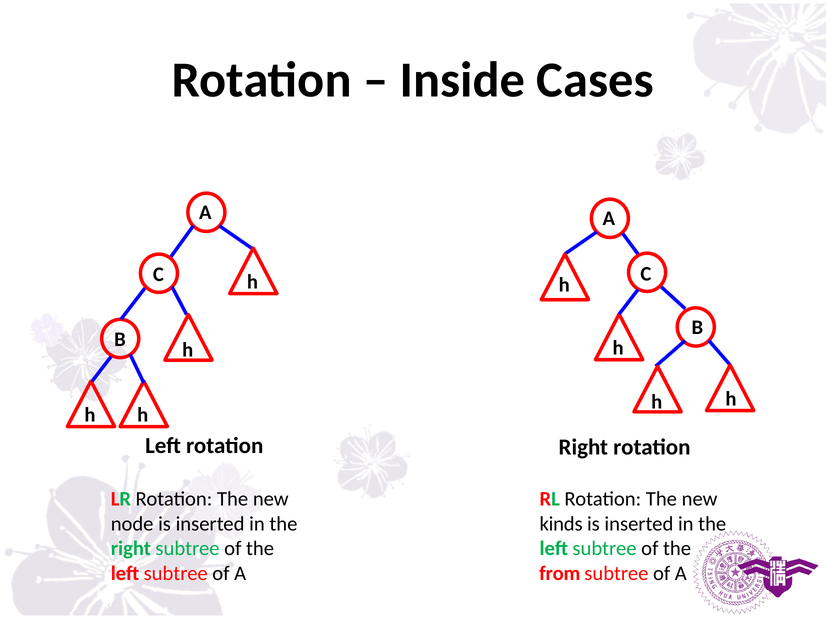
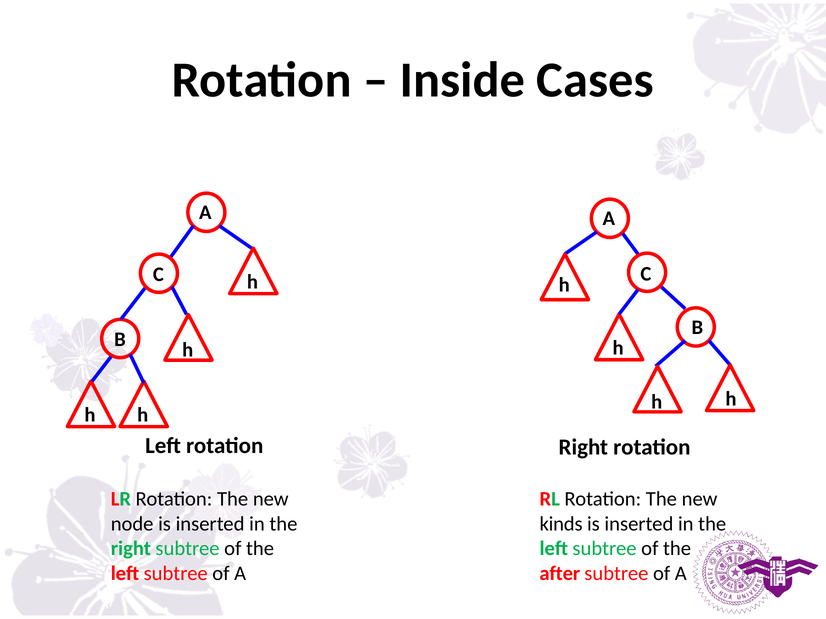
from: from -> after (560, 574)
